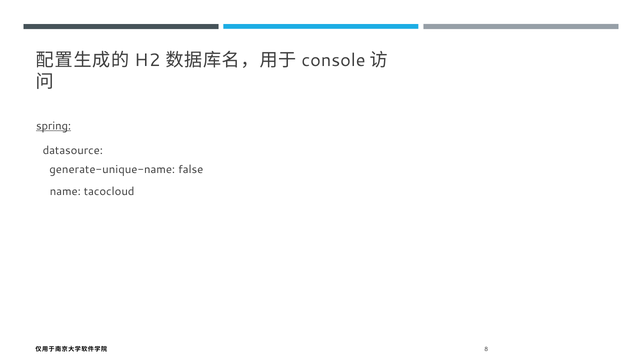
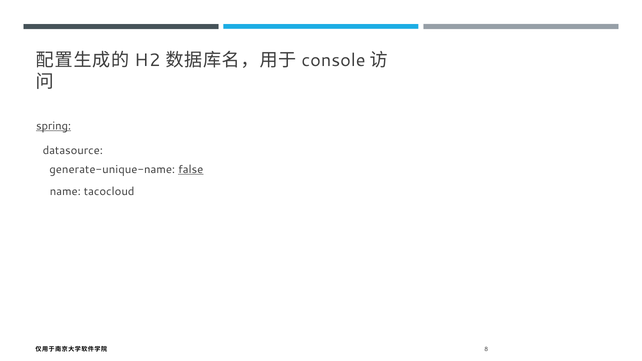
false underline: none -> present (191, 169)
